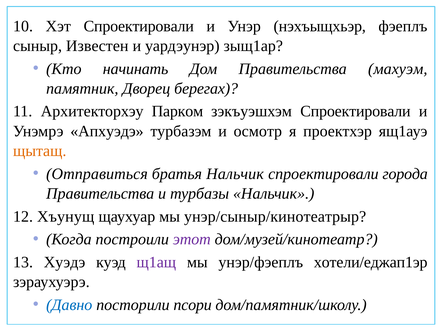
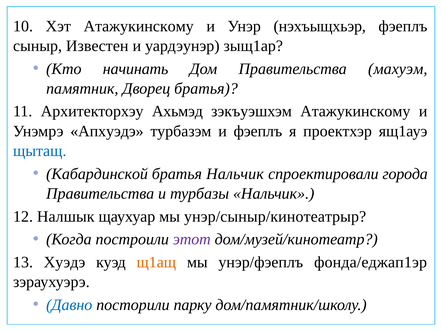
Хэт Спроектировали: Спроектировали -> Атажукинскому (139, 26)
Дворец берегах: берегах -> братья (206, 88)
Парком: Парком -> Ахьмэд (177, 111)
зэкъуэшхэм Спроектировали: Спроектировали -> Атажукинскому (355, 111)
и осмотр: осмотр -> фэеплъ (258, 131)
щытащ colour: orange -> blue (40, 151)
Отправиться: Отправиться -> Кабардинской (97, 174)
Хъунущ: Хъунущ -> Налшык (66, 216)
щ1ащ colour: purple -> orange (156, 262)
хотели/еджап1эр: хотели/еджап1эр -> фонда/еджап1эр (371, 262)
псори: псори -> парку (193, 305)
